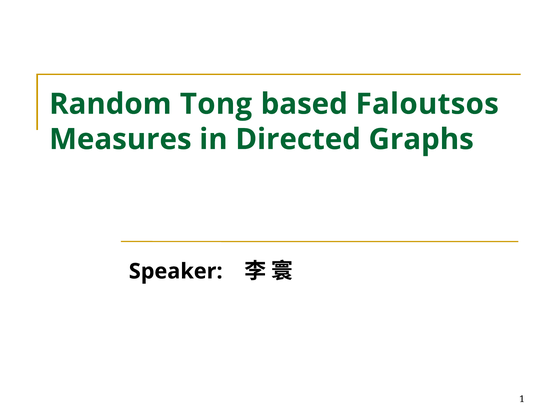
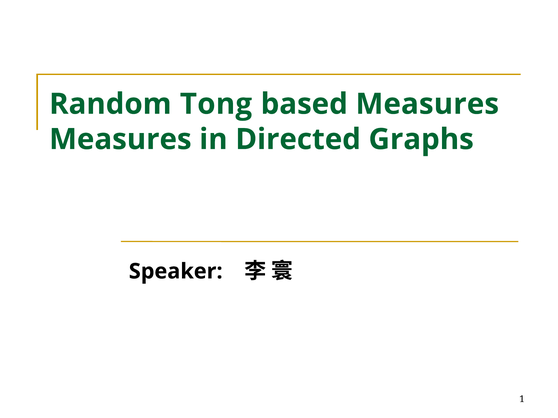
based Faloutsos: Faloutsos -> Measures (427, 104)
